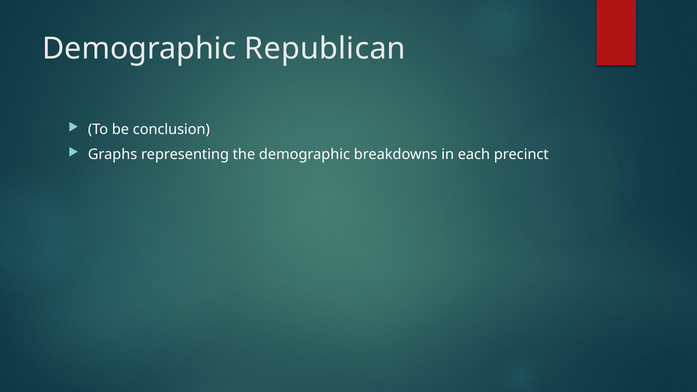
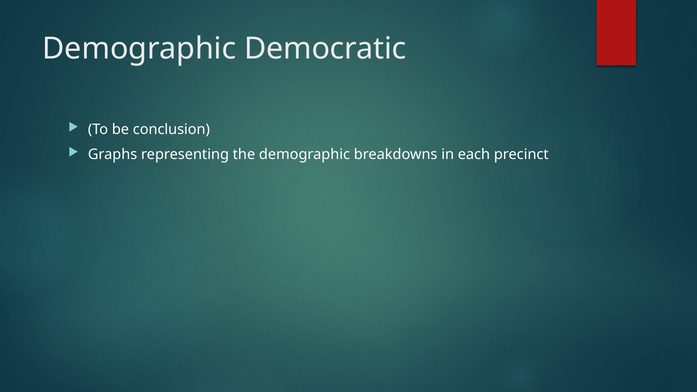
Republican: Republican -> Democratic (325, 49)
